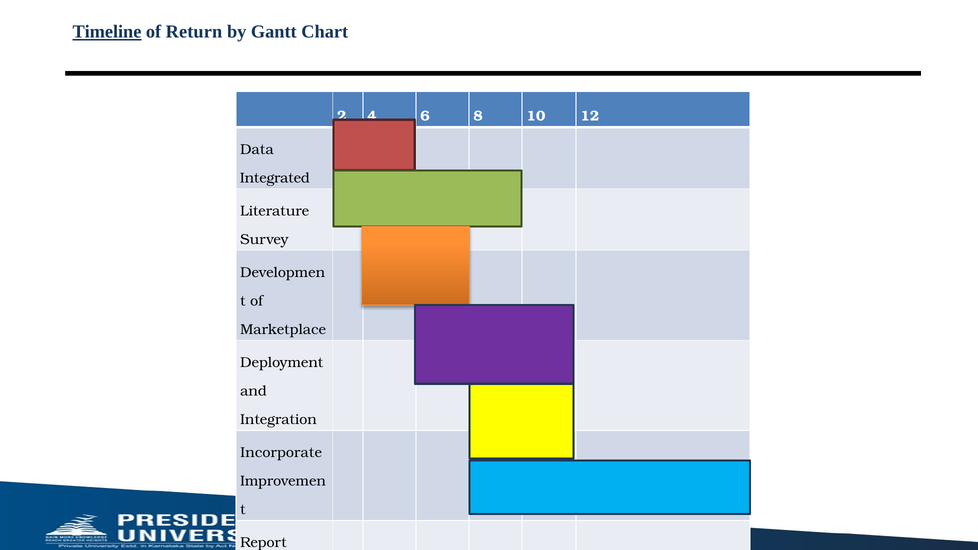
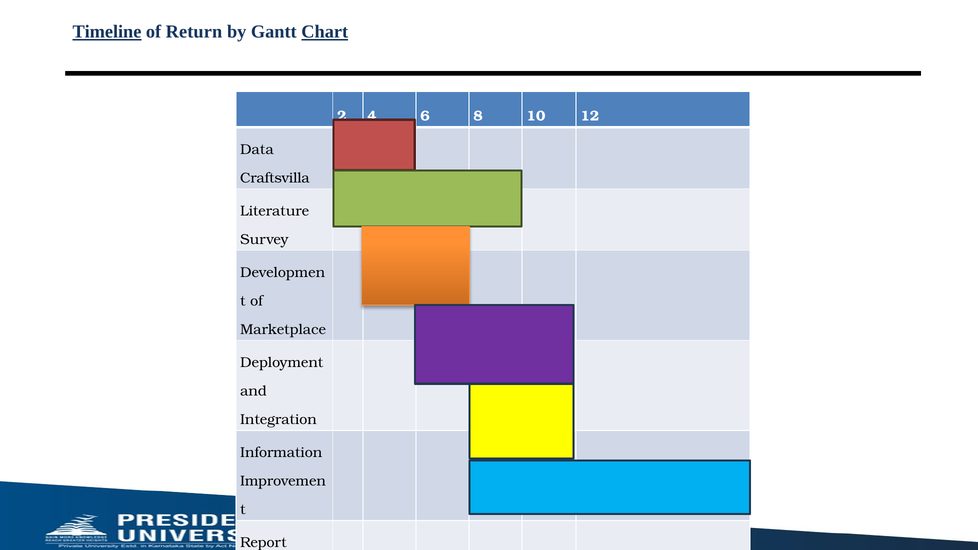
Chart underline: none -> present (325, 32)
Integrated: Integrated -> Craftsvilla (275, 178)
Incorporate: Incorporate -> Information (281, 453)
